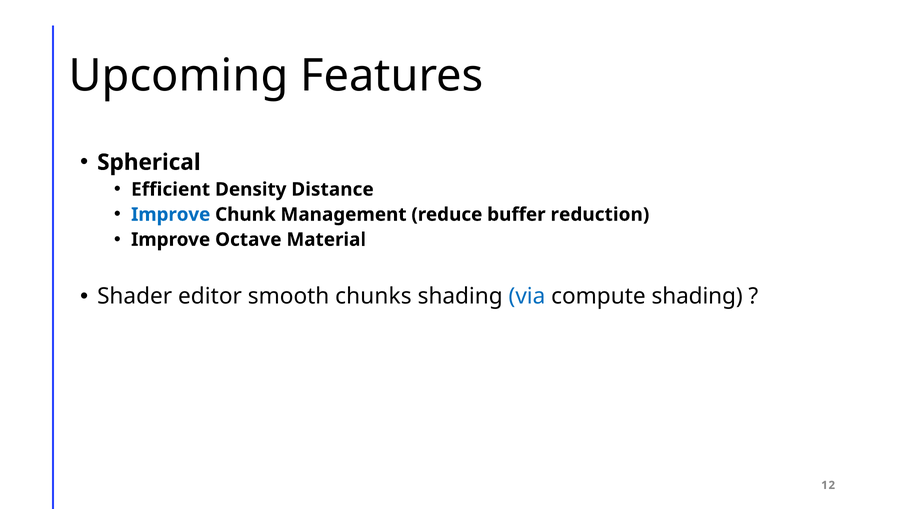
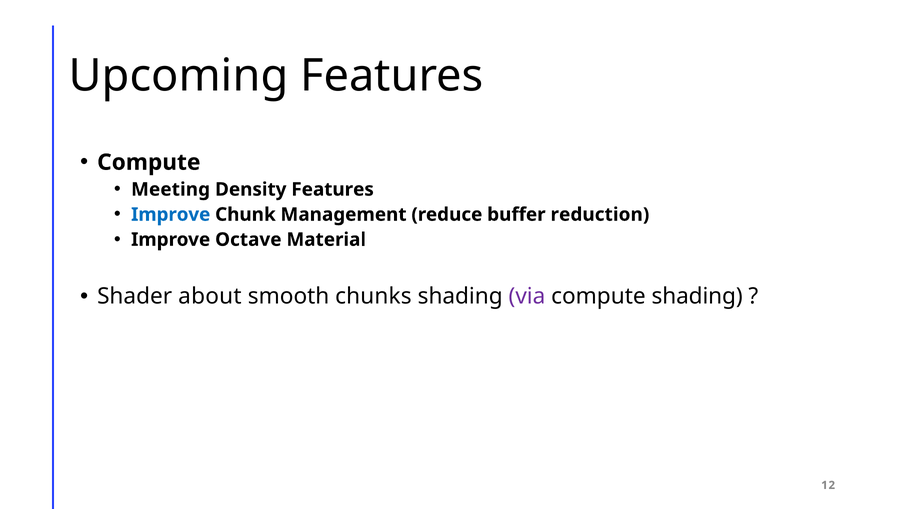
Spherical: Spherical -> Compute (149, 162)
Efficient: Efficient -> Meeting (171, 189)
Density Distance: Distance -> Features (333, 189)
editor: editor -> about (210, 296)
via colour: blue -> purple (527, 296)
